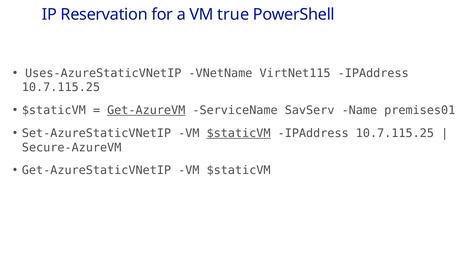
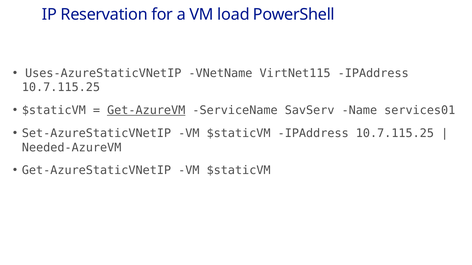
true: true -> load (233, 15)
premises01: premises01 -> services01 (420, 111)
$staticVM underline: present -> none (239, 134)
Secure-AzureVM: Secure-AzureVM -> Needed-AzureVM (72, 148)
